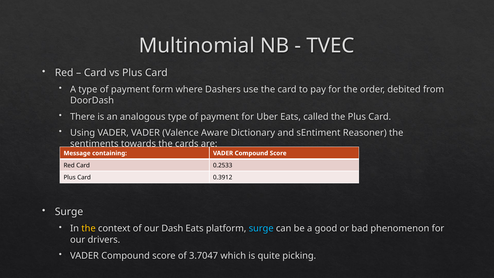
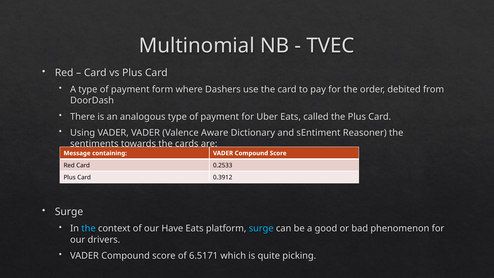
the colour: yellow -> light blue (88, 228)
Dash: Dash -> Have (172, 228)
3.7047: 3.7047 -> 6.5171 (204, 256)
